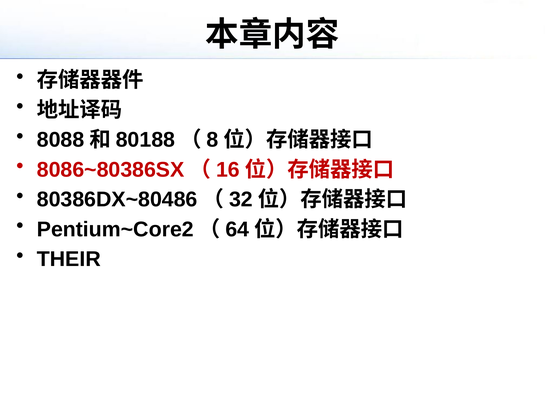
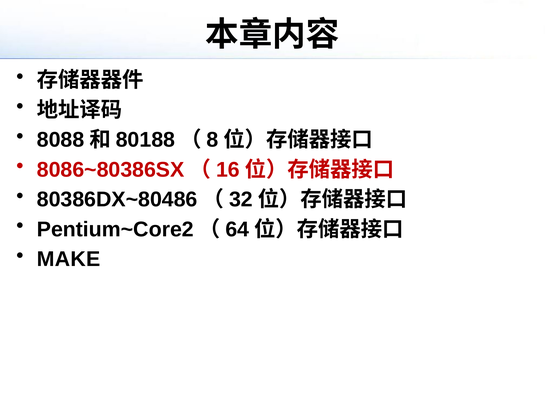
THEIR: THEIR -> MAKE (69, 260)
